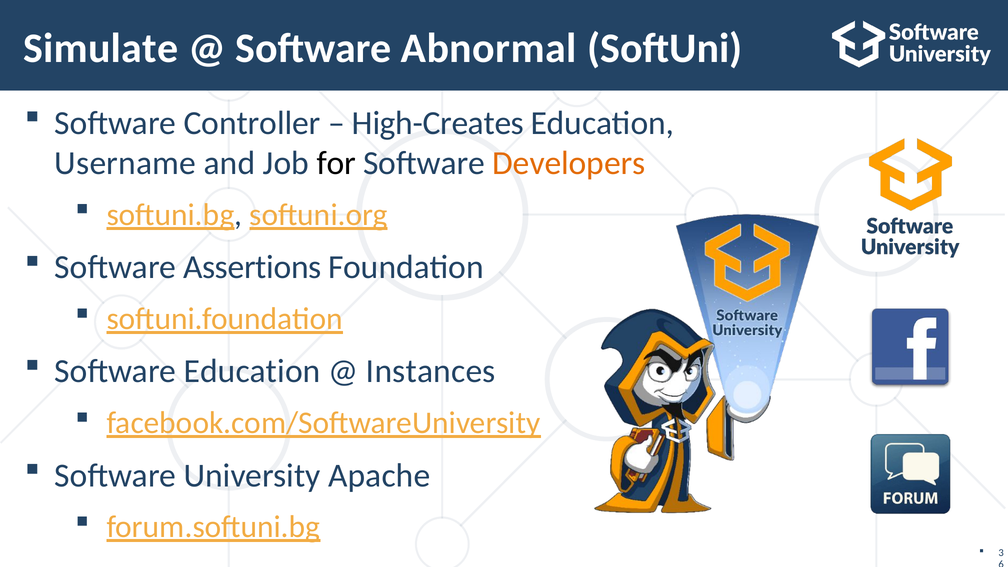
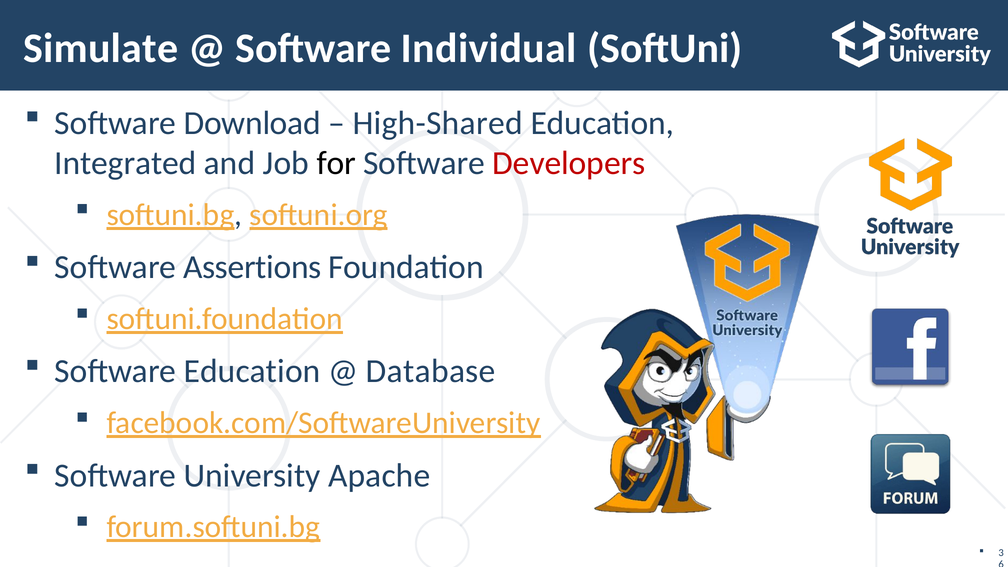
Abnormal: Abnormal -> Individual (489, 48)
Controller: Controller -> Download (252, 123)
High-Creates: High-Creates -> High-Shared (438, 123)
Username: Username -> Integrated (125, 163)
Developers colour: orange -> red (569, 163)
Instances: Instances -> Database (431, 371)
